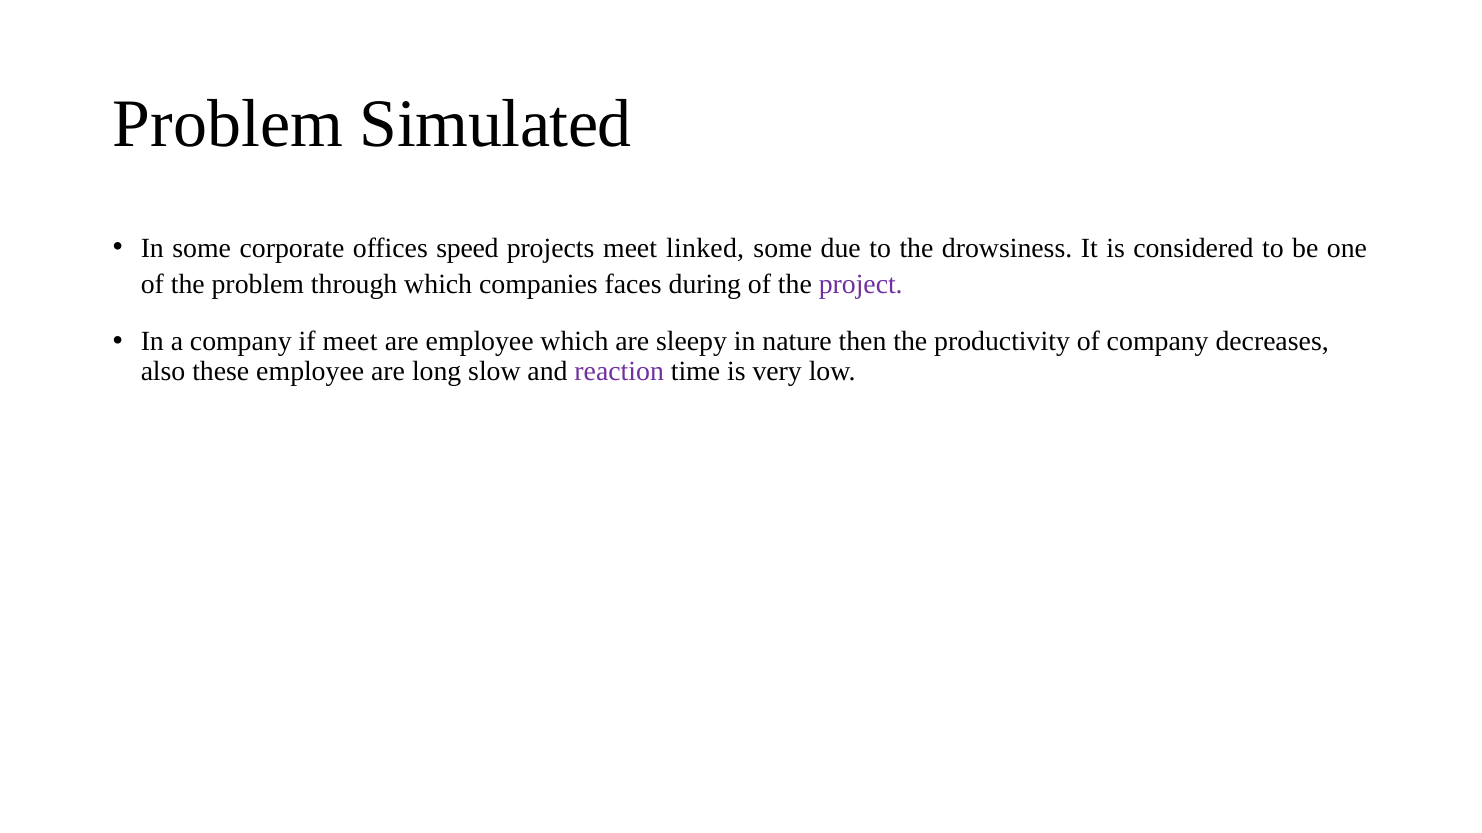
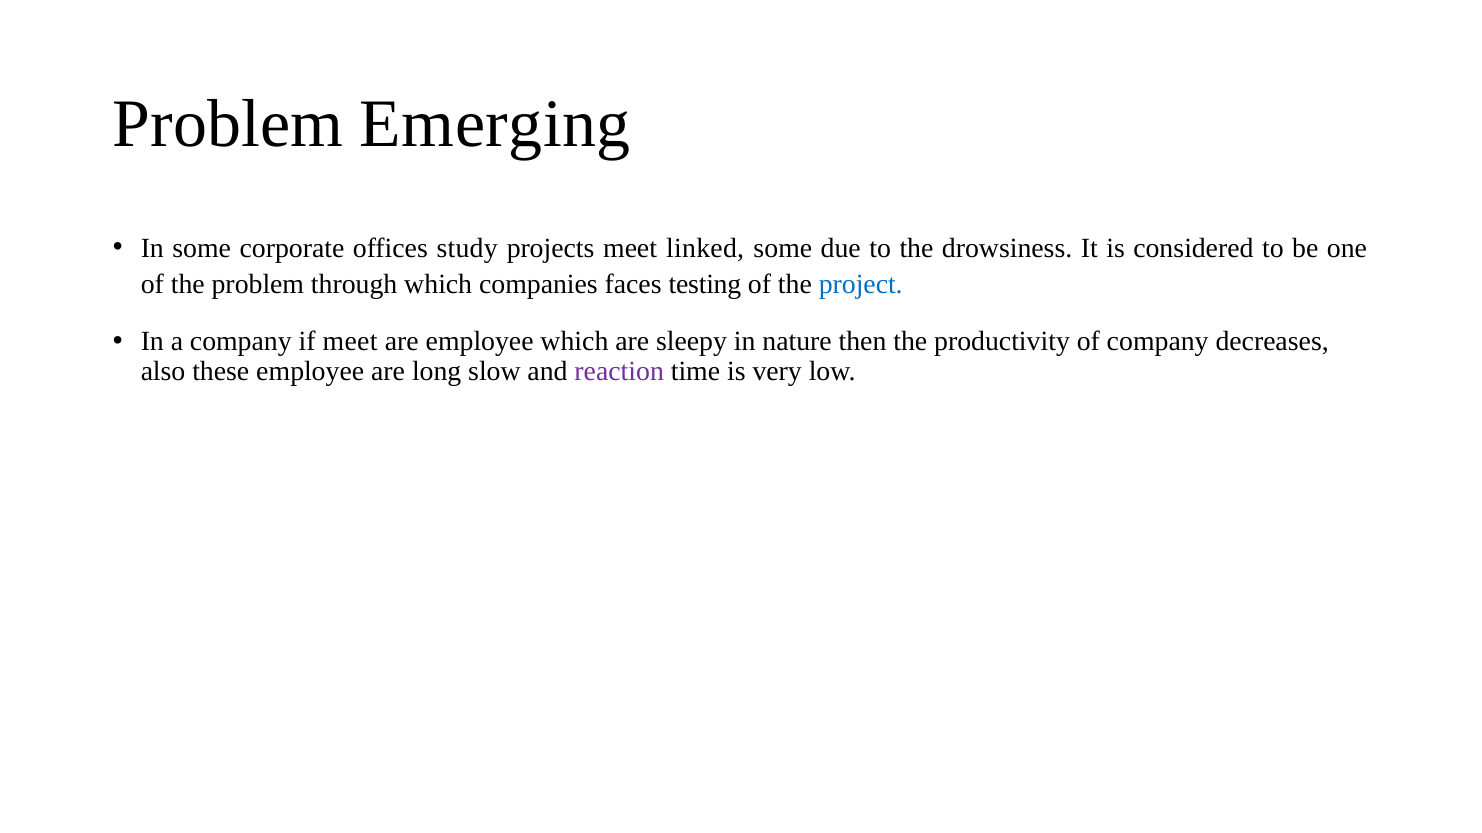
Simulated: Simulated -> Emerging (495, 124)
speed: speed -> study (467, 248)
during: during -> testing (705, 284)
project colour: purple -> blue (861, 284)
